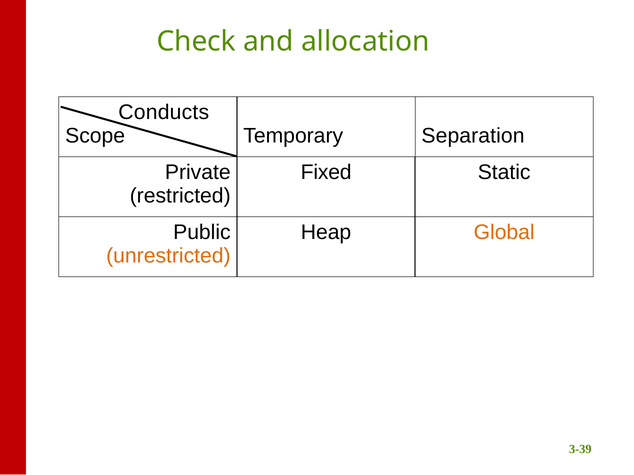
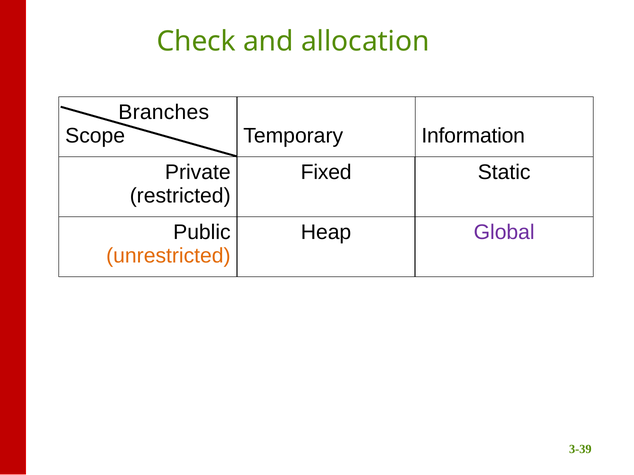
Conducts: Conducts -> Branches (164, 112)
Separation: Separation -> Information (473, 136)
Global colour: orange -> purple (504, 232)
